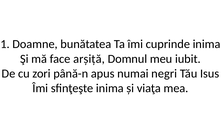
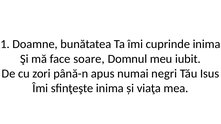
arșiță: arșiță -> soare (89, 59)
